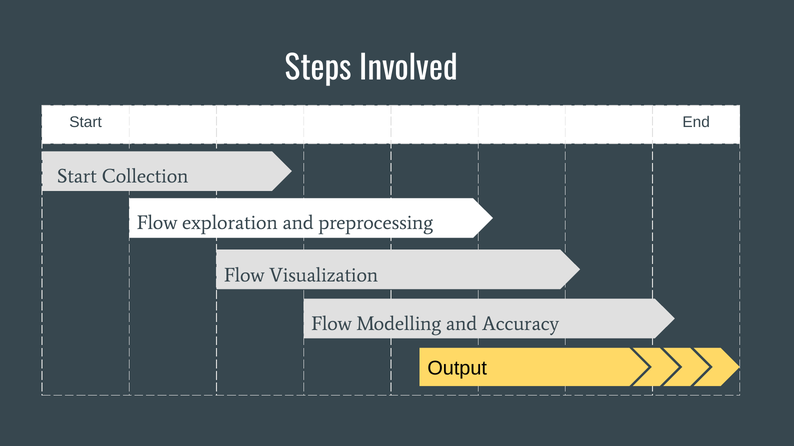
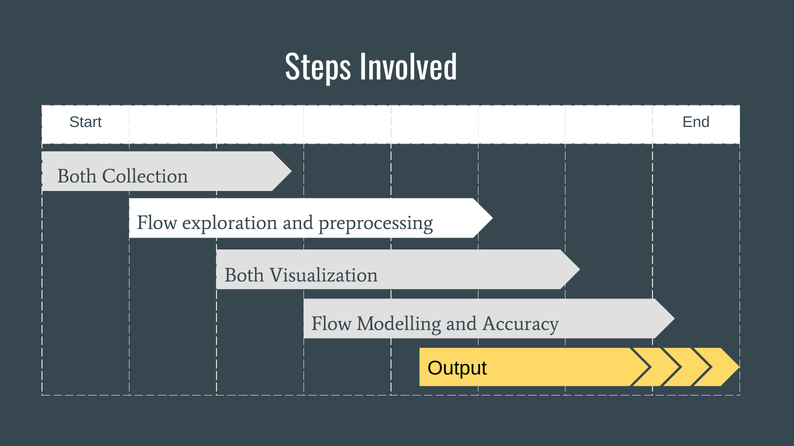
Start: Start -> Both (77, 176)
Flow: Flow -> Both (244, 275)
